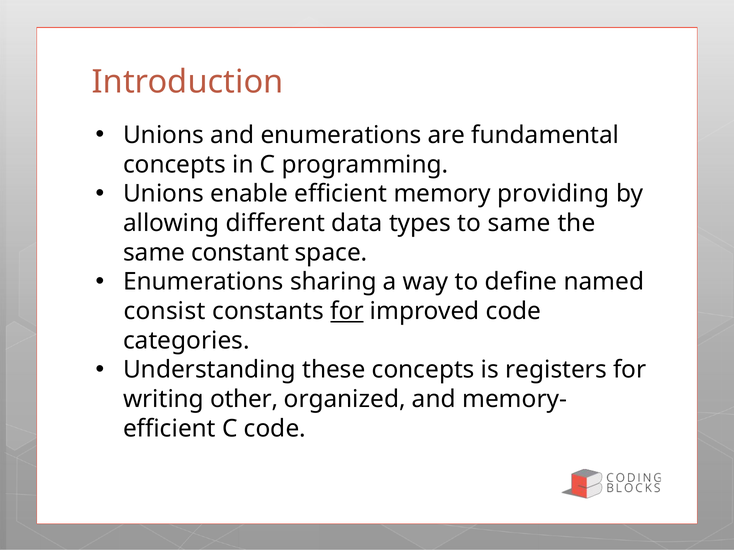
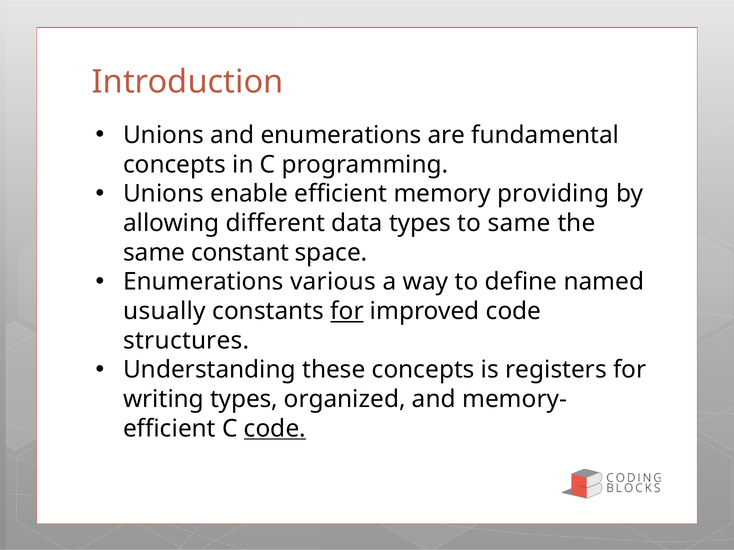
sharing: sharing -> various (333, 282)
consist: consist -> usually (164, 311)
categories: categories -> structures (186, 341)
writing other: other -> types (244, 400)
code underline: none -> present (275, 429)
